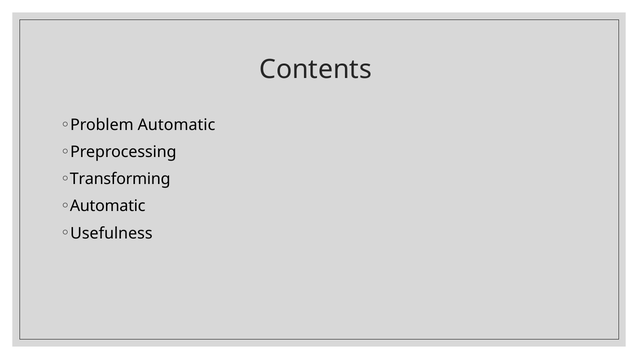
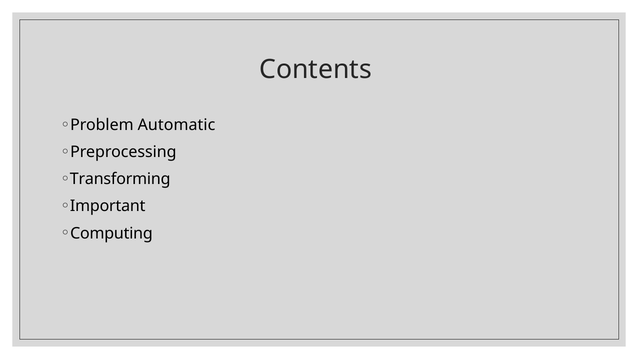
Automatic: Automatic -> Important (108, 206)
Usefulness: Usefulness -> Computing (111, 233)
